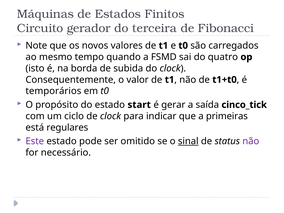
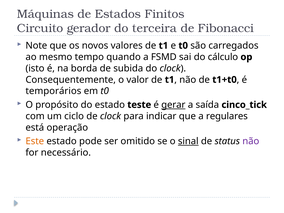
quatro: quatro -> cálculo (223, 57)
start: start -> teste (139, 105)
gerar underline: none -> present (173, 105)
primeiras: primeiras -> regulares (227, 116)
regulares: regulares -> operação (67, 128)
Este colour: purple -> orange (35, 141)
